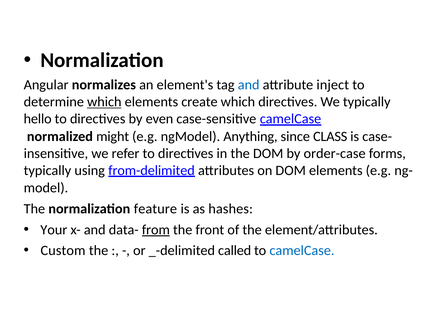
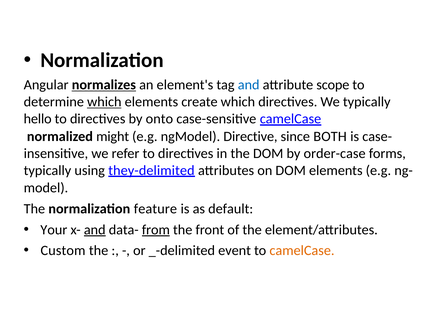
normalizes underline: none -> present (104, 85)
inject: inject -> scope (333, 85)
even: even -> onto (159, 119)
Anything: Anything -> Directive (250, 137)
CLASS: CLASS -> BOTH (330, 137)
from-delimited: from-delimited -> they-delimited (151, 171)
hashes: hashes -> default (231, 209)
and underline: none -> present (95, 230)
called: called -> event (235, 251)
camelCase colour: blue -> orange (302, 251)
